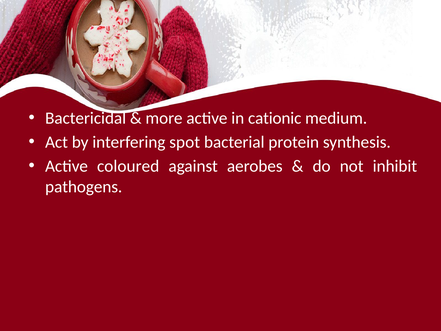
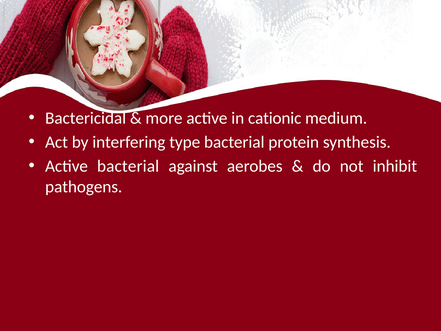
spot: spot -> type (185, 142)
Active coloured: coloured -> bacterial (128, 166)
